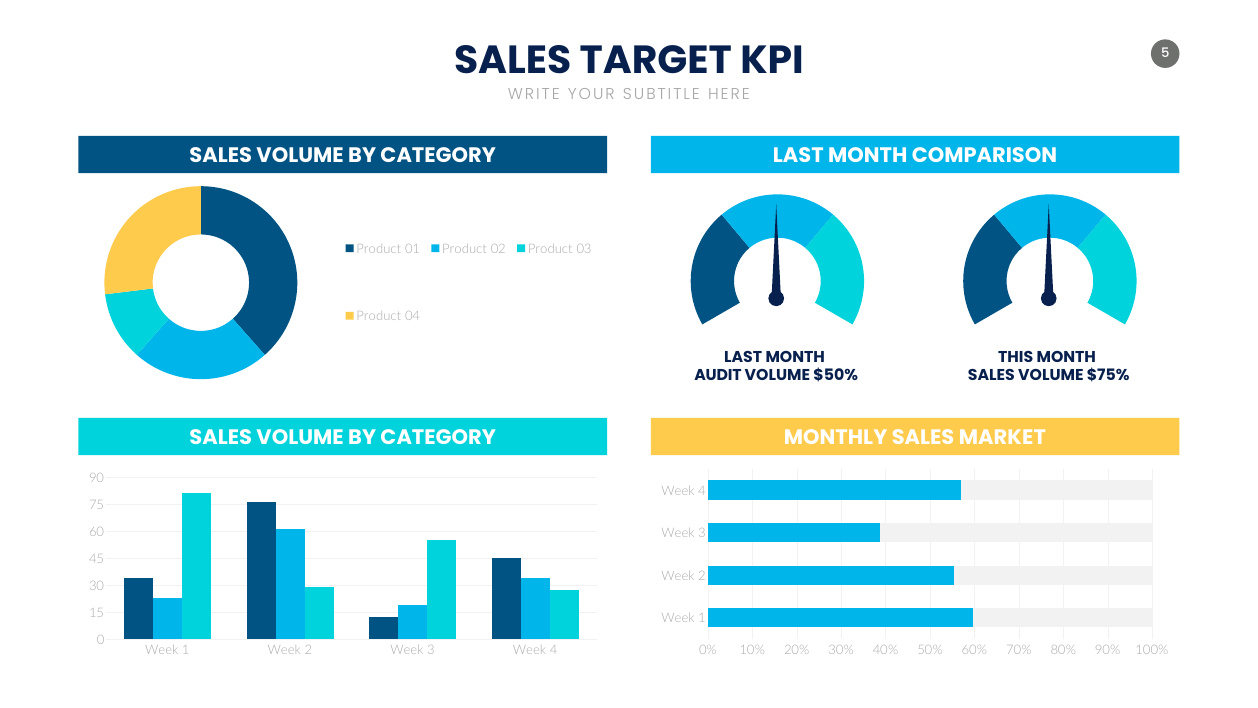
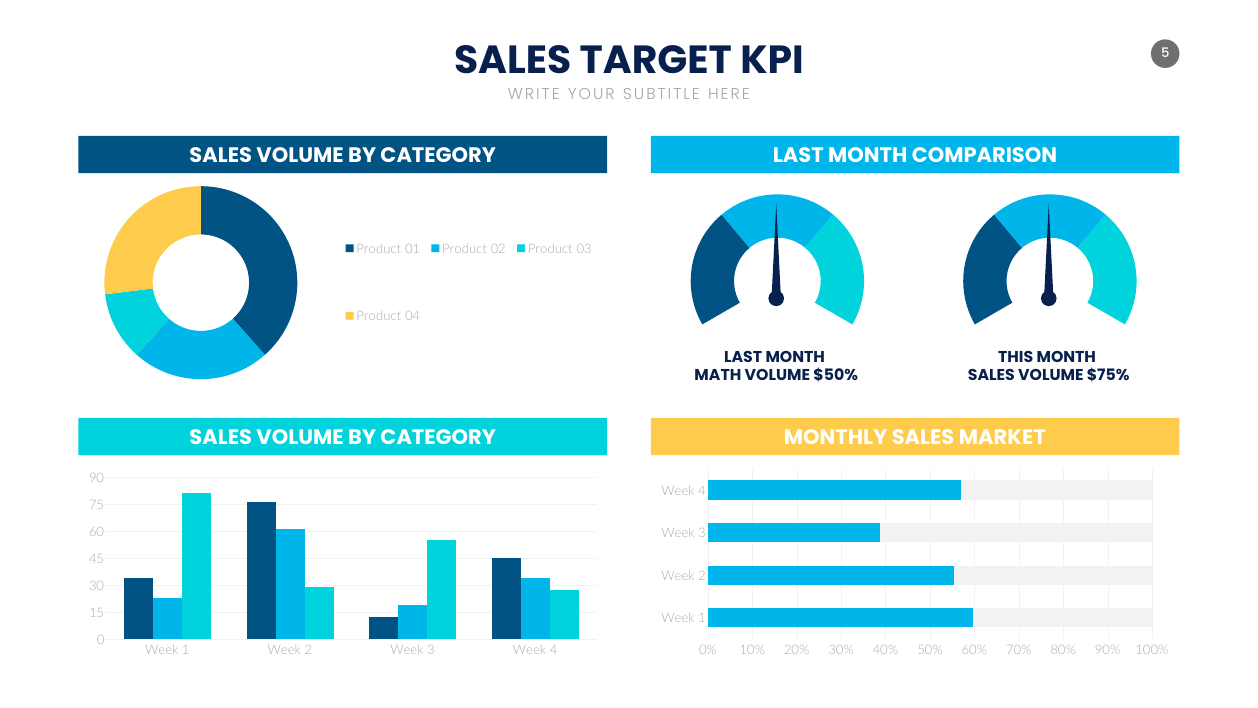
AUDIT: AUDIT -> MATH (718, 376)
